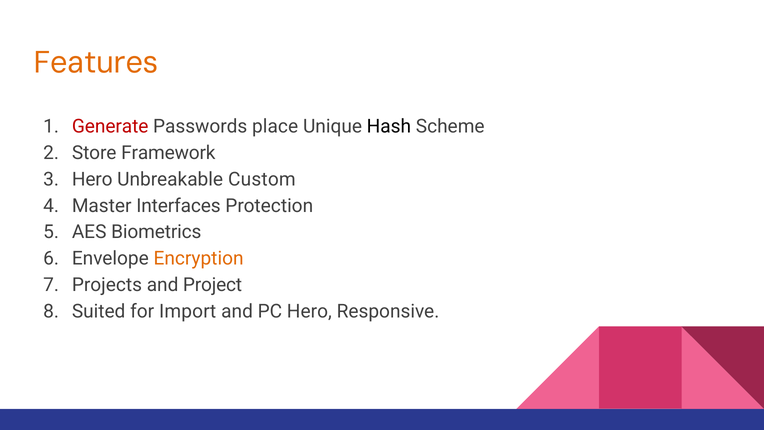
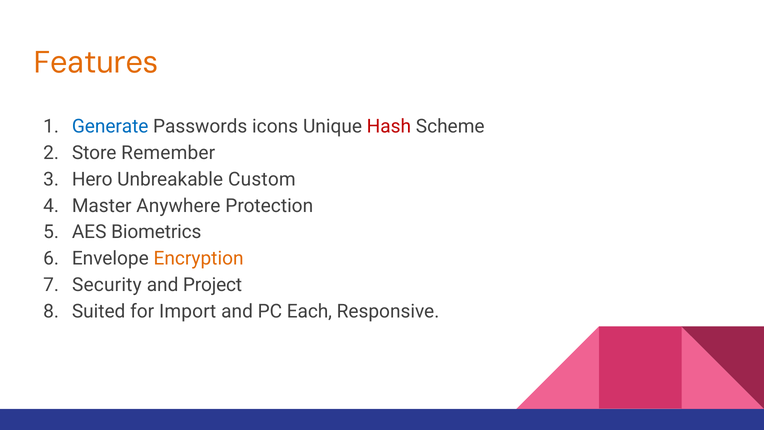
Generate colour: red -> blue (110, 127)
place: place -> icons (275, 127)
Hash colour: black -> red (389, 127)
Framework: Framework -> Remember (168, 153)
Interfaces: Interfaces -> Anywhere (178, 206)
Projects: Projects -> Security (107, 285)
PC Hero: Hero -> Each (309, 311)
